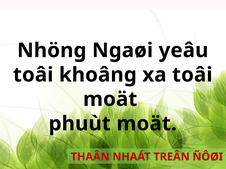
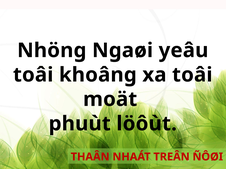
phuùt moät: moät -> löôùt (147, 124)
